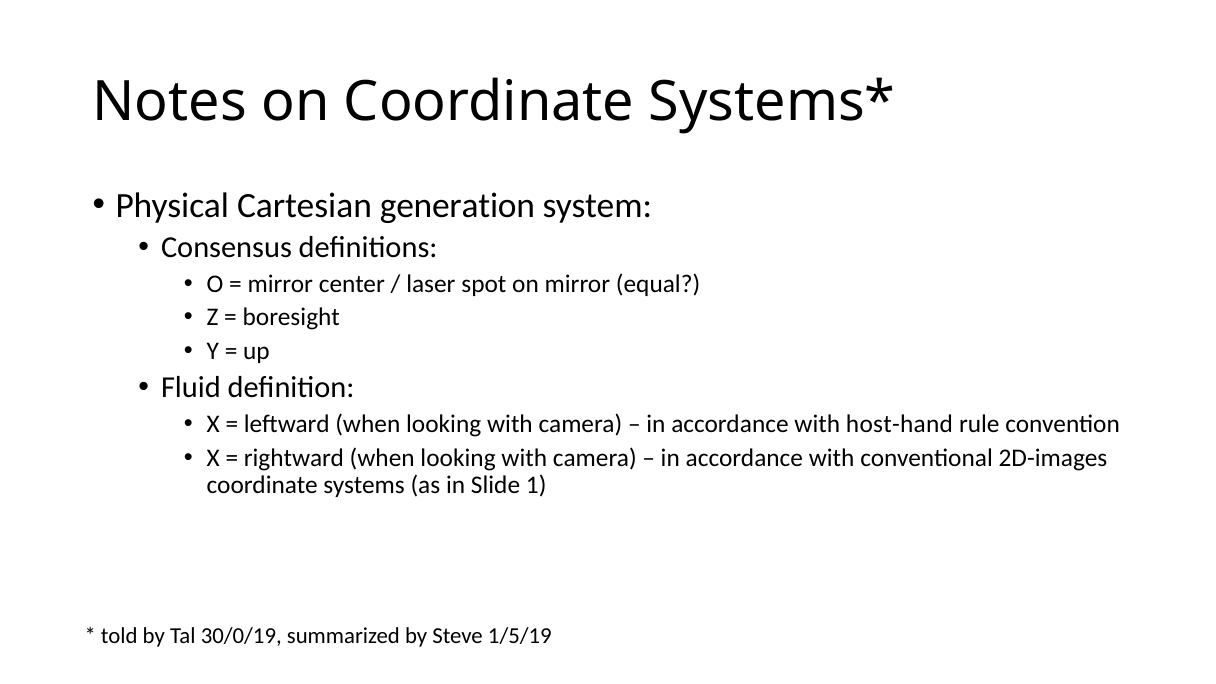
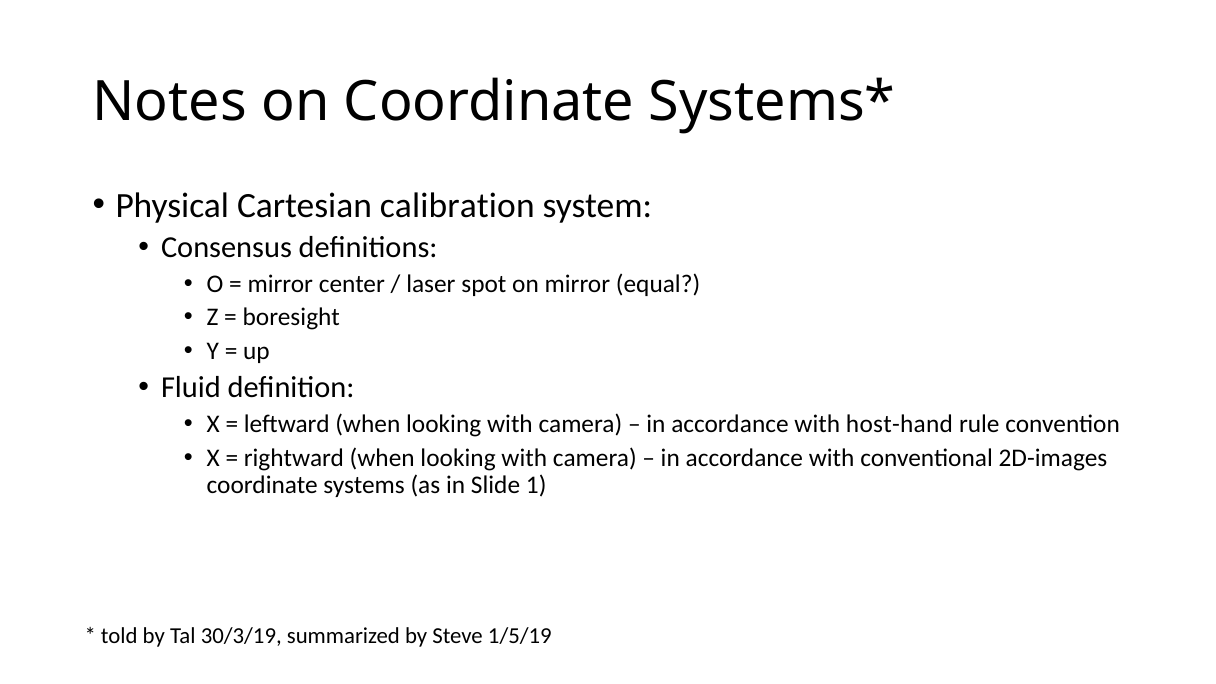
generation: generation -> calibration (457, 206)
30/0/19: 30/0/19 -> 30/3/19 (241, 636)
